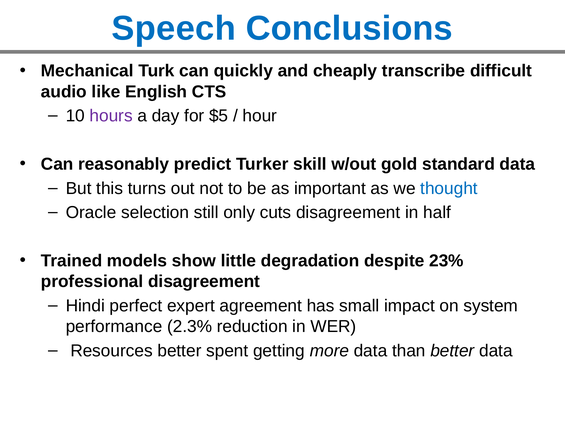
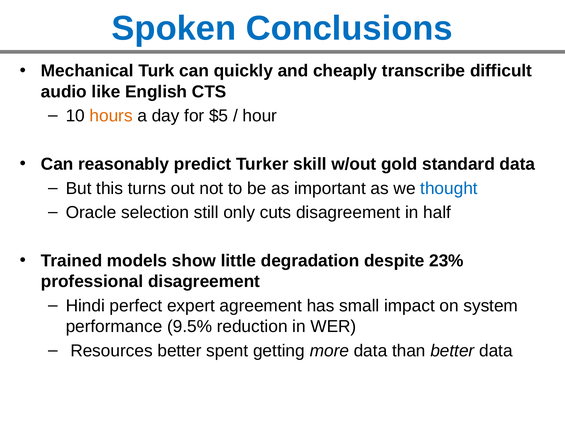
Speech: Speech -> Spoken (174, 28)
hours colour: purple -> orange (111, 116)
2.3%: 2.3% -> 9.5% (190, 326)
